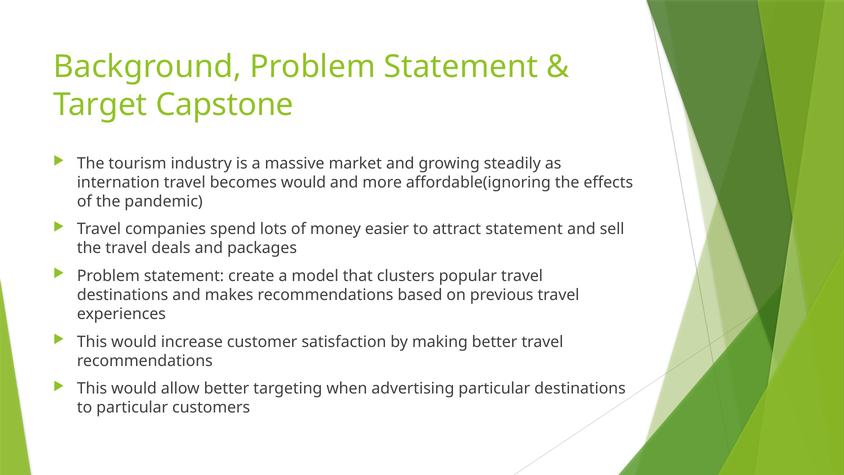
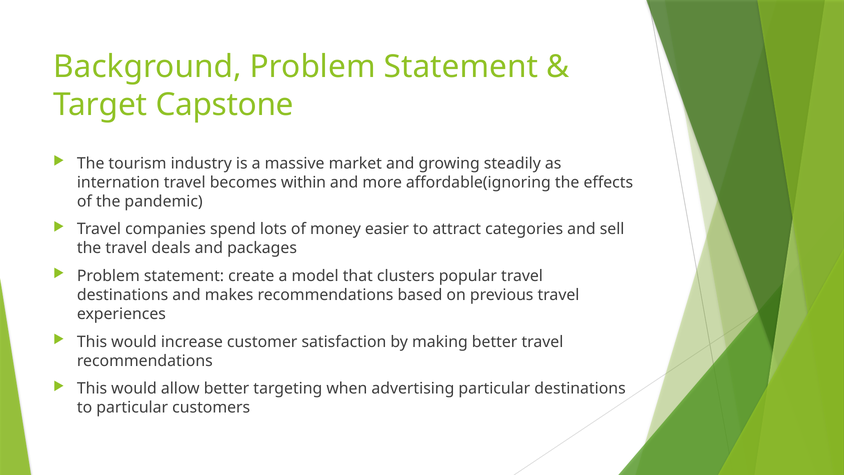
becomes would: would -> within (303, 182)
attract statement: statement -> categories (524, 229)
